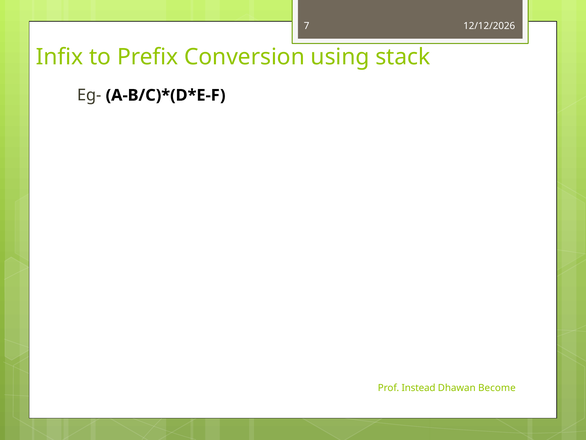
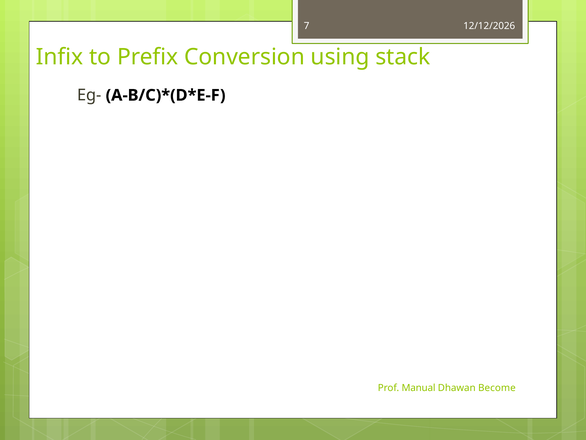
Instead: Instead -> Manual (419, 387)
